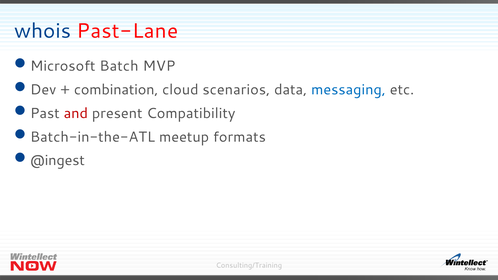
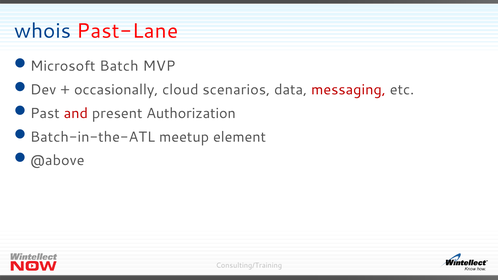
combination: combination -> occasionally (116, 90)
messaging colour: blue -> red (348, 90)
Compatibility: Compatibility -> Authorization (191, 113)
formats: formats -> element (240, 137)
@ingest: @ingest -> @above (57, 161)
